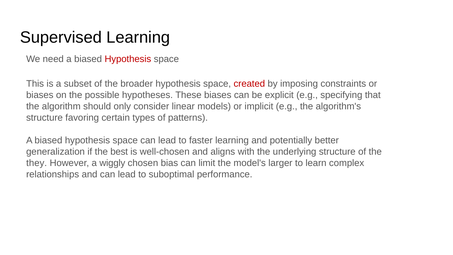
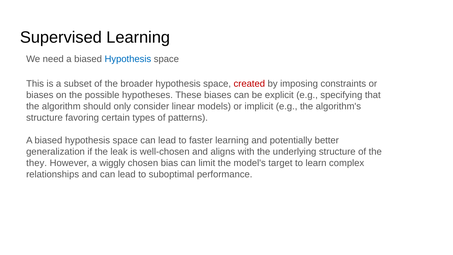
Hypothesis colour: red -> blue (128, 59)
best: best -> leak (119, 152)
larger: larger -> target (280, 163)
